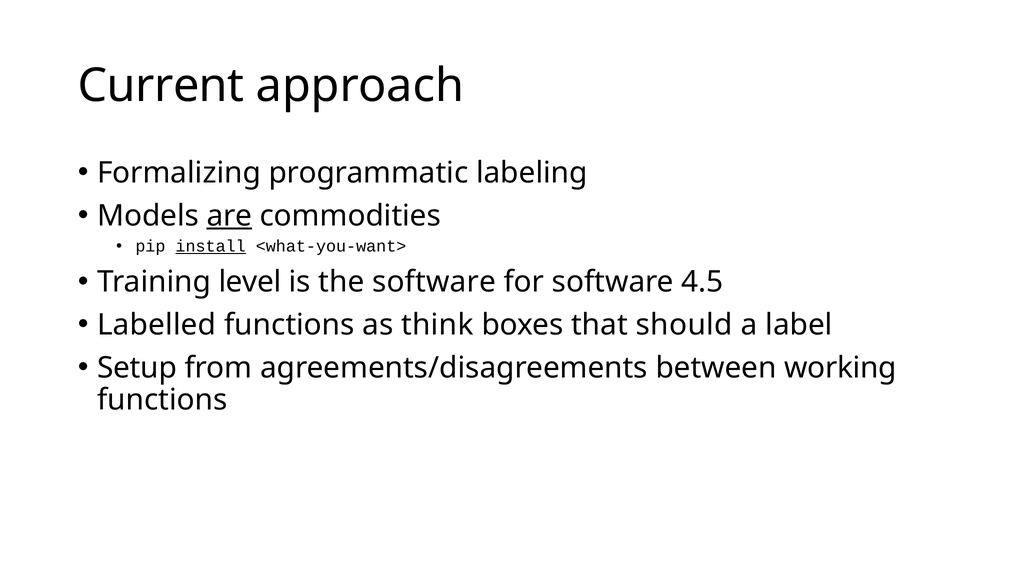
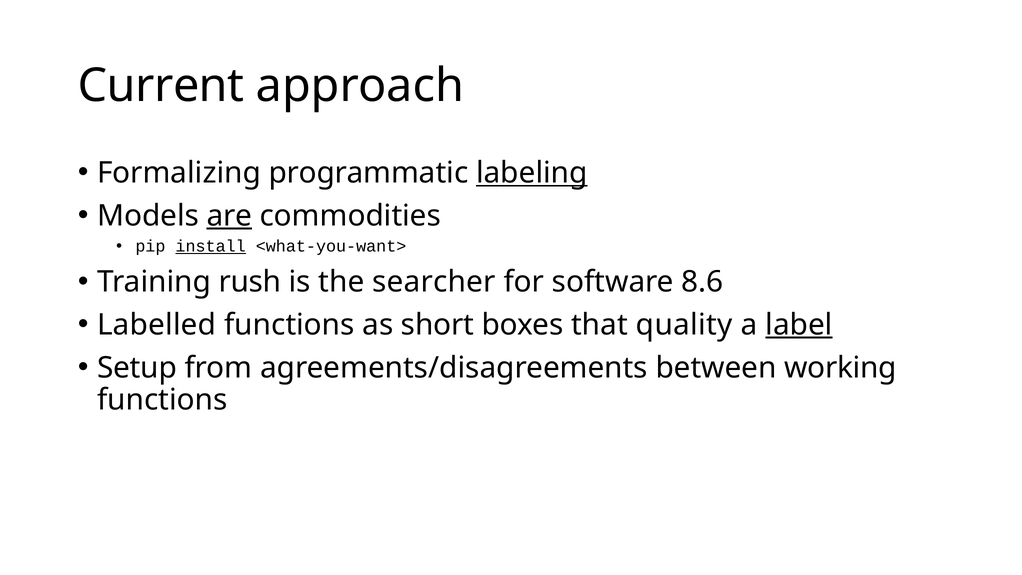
labeling underline: none -> present (532, 173)
level: level -> rush (250, 282)
the software: software -> searcher (434, 282)
4.5: 4.5 -> 8.6 (702, 282)
think: think -> short (437, 325)
should: should -> quality (684, 325)
label underline: none -> present (799, 325)
